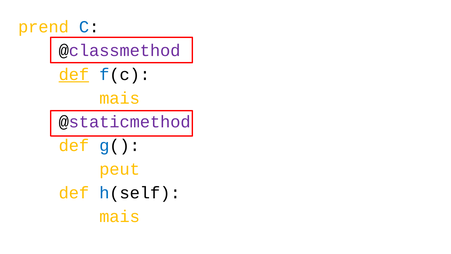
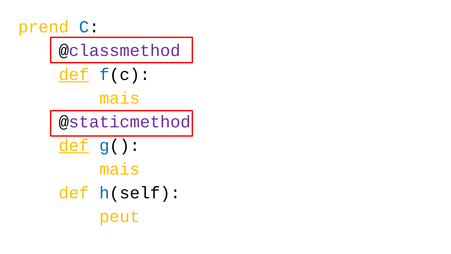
def underline: none -> present (74, 145)
peut: peut -> mais (120, 169)
mais: mais -> peut (120, 216)
